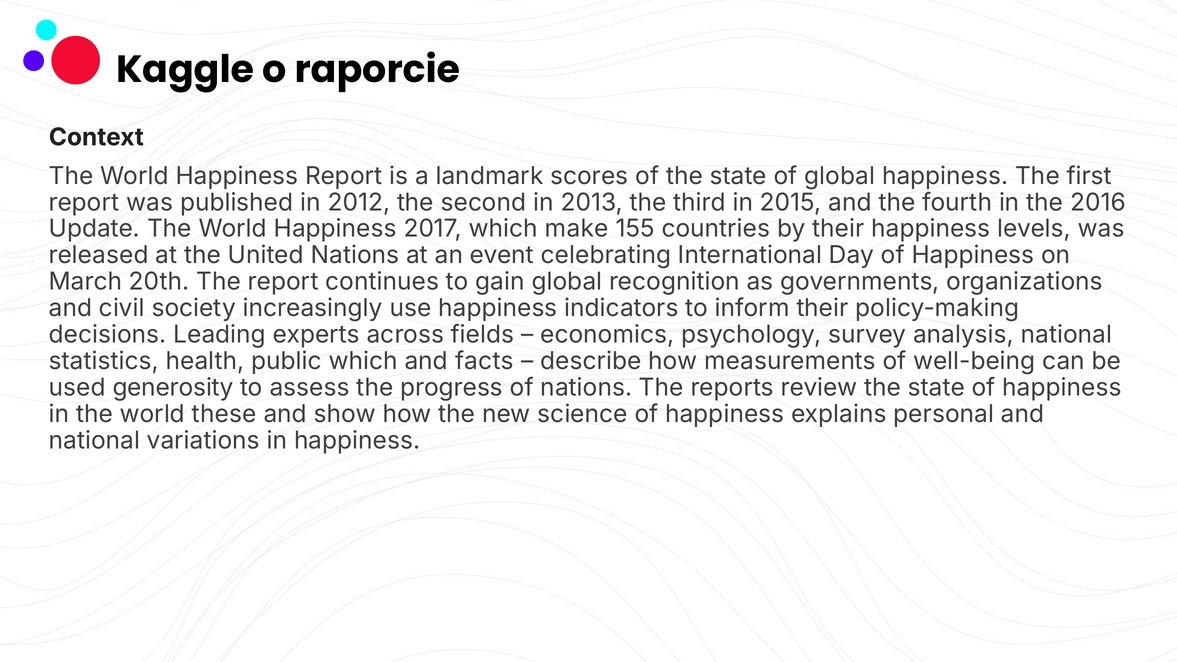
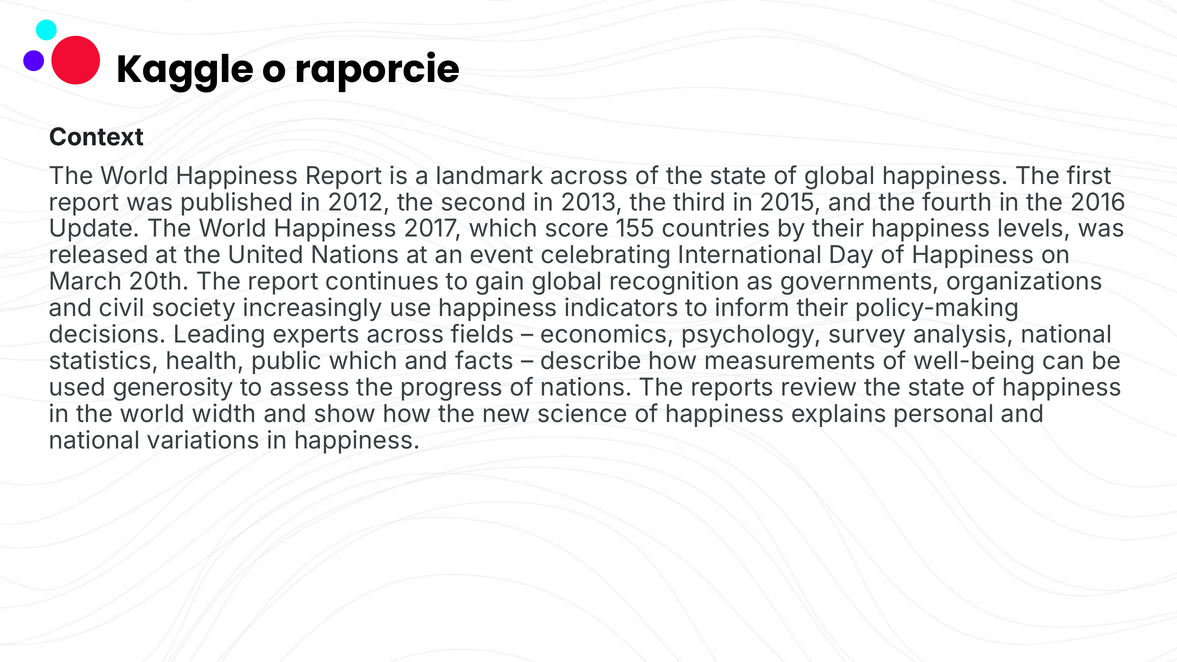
landmark scores: scores -> across (589, 176)
make: make -> score (577, 229)
these: these -> width (224, 414)
